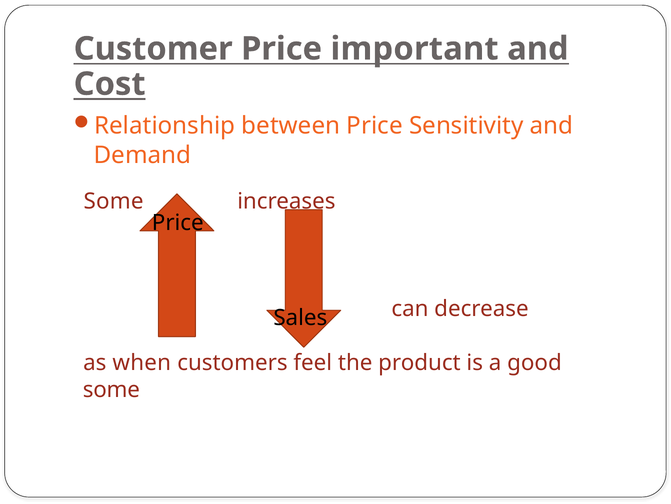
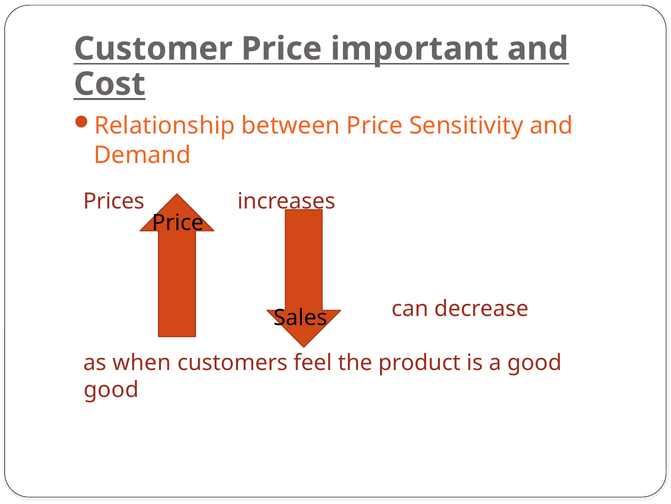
Some: Some -> Prices (114, 201)
some: some -> good (111, 389)
